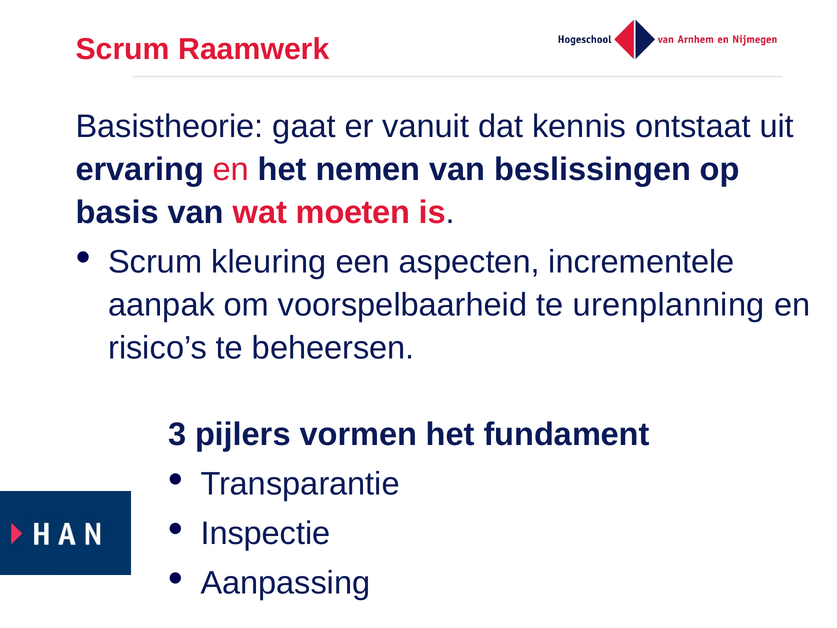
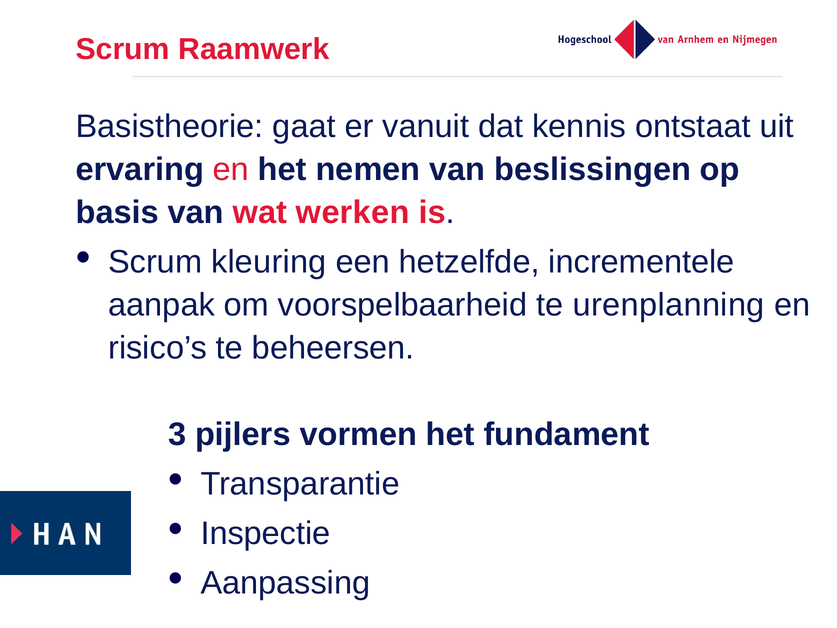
moeten: moeten -> werken (353, 212)
aspecten: aspecten -> hetzelfde (469, 262)
